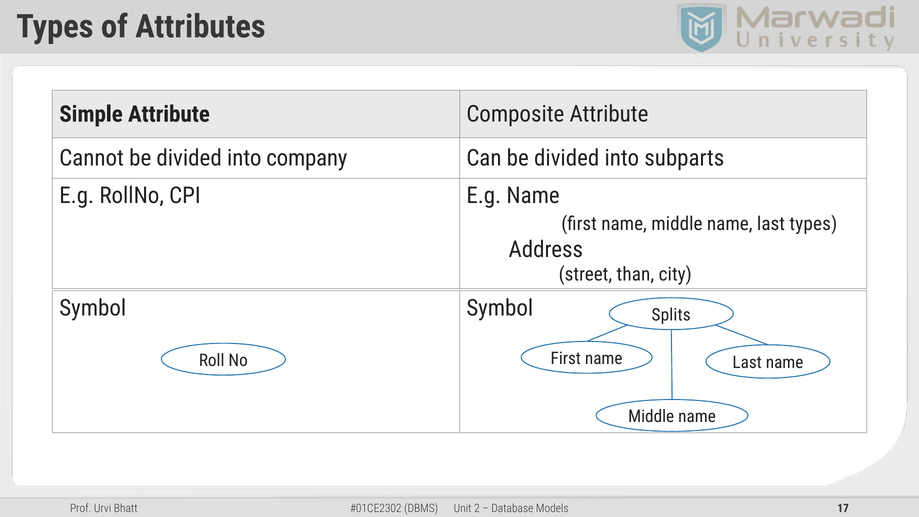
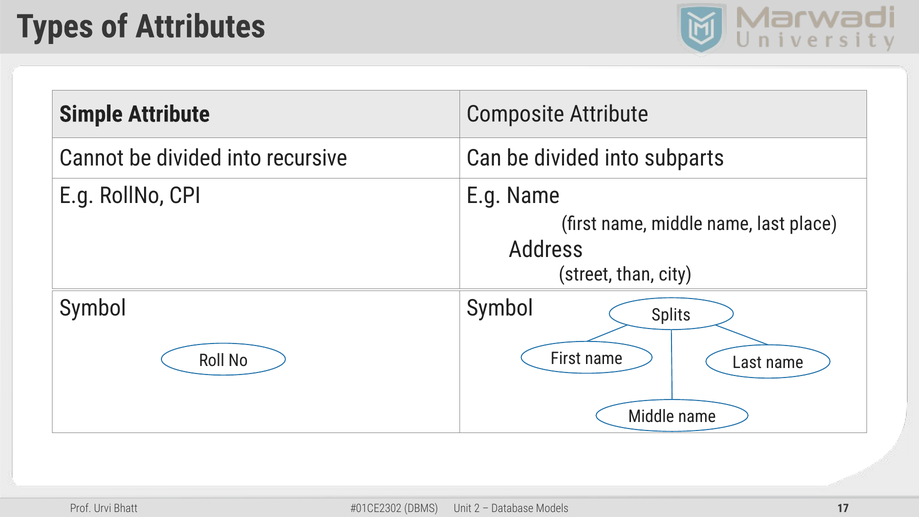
company: company -> recursive (307, 158)
last types: types -> place (813, 224)
